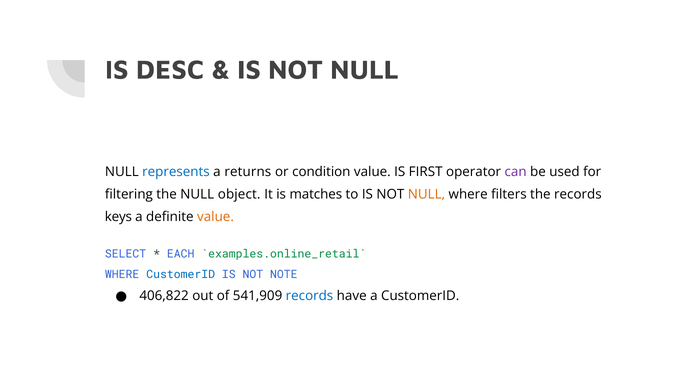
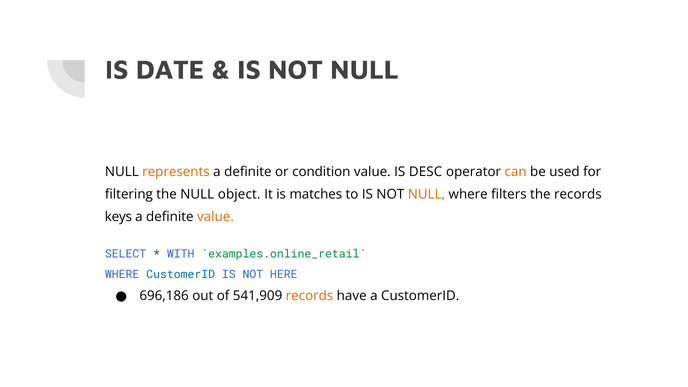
DESC: DESC -> DATE (170, 70)
represents colour: blue -> orange (176, 172)
returns: returns -> definite (248, 172)
FIRST: FIRST -> DESC (426, 172)
can colour: purple -> orange (516, 172)
EACH: EACH -> WITH (181, 254)
NOTE: NOTE -> HERE (284, 275)
406,822: 406,822 -> 696,186 (164, 296)
records colour: blue -> orange (309, 296)
